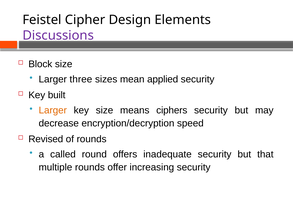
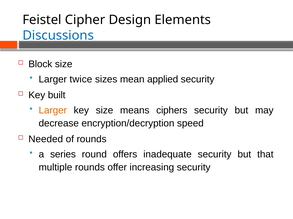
Discussions colour: purple -> blue (58, 36)
three: three -> twice (81, 79)
Revised: Revised -> Needed (46, 140)
called: called -> series (63, 155)
